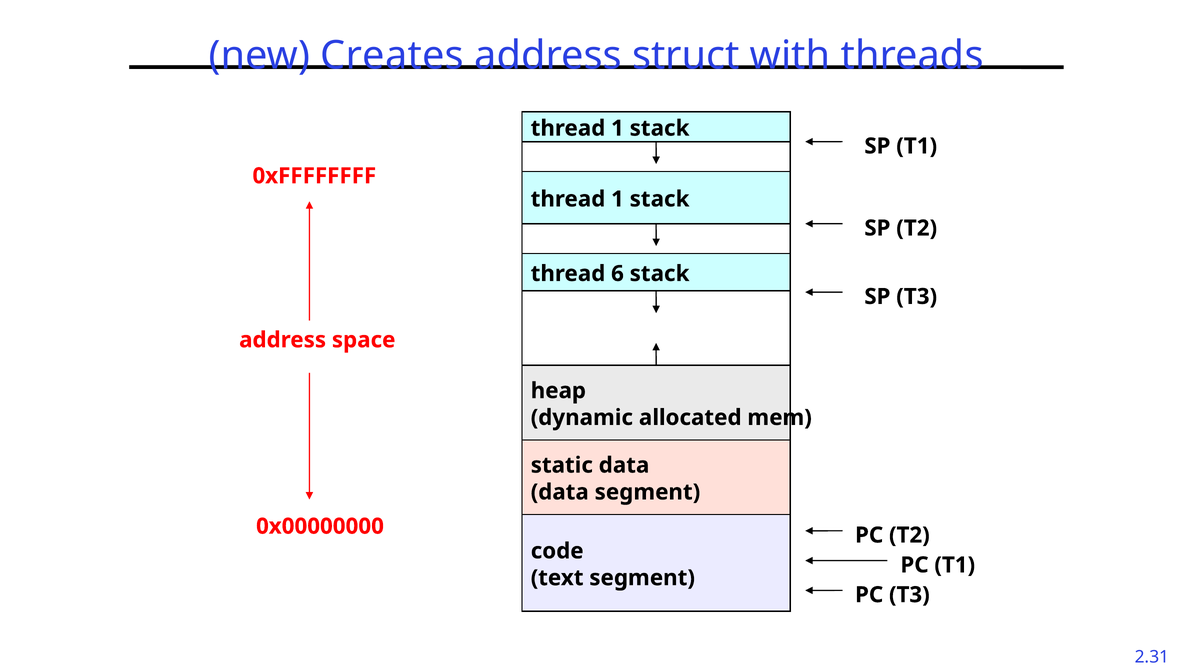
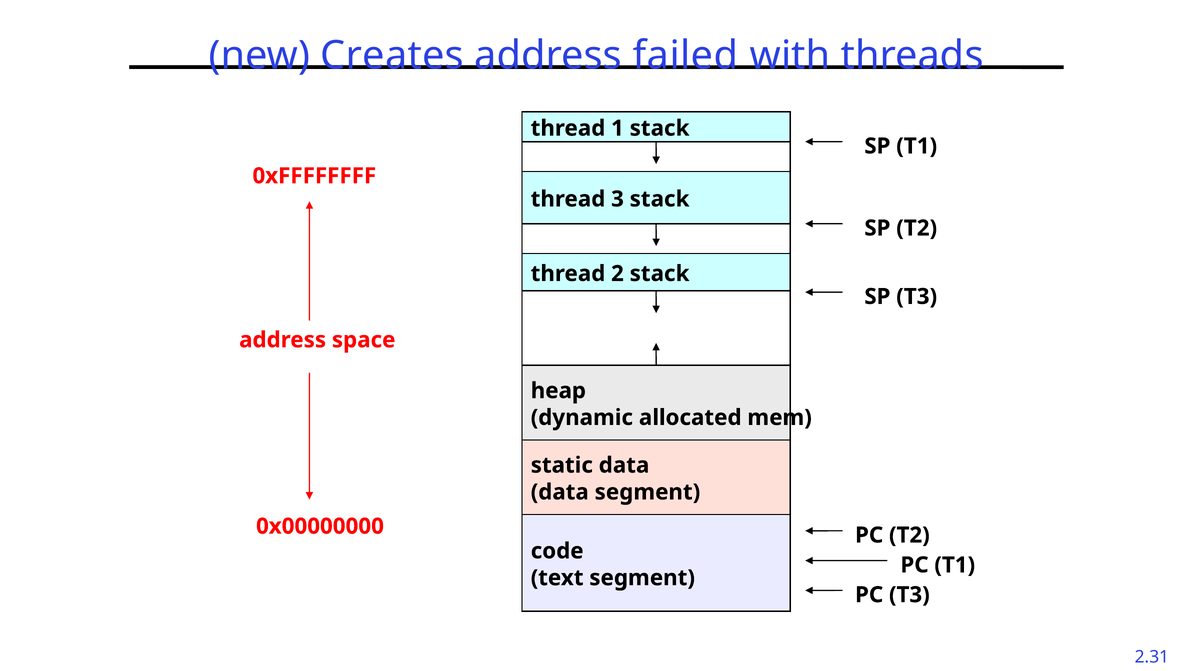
struct: struct -> failed (686, 56)
1: 1 -> 3 (617, 199)
6: 6 -> 2 (617, 274)
